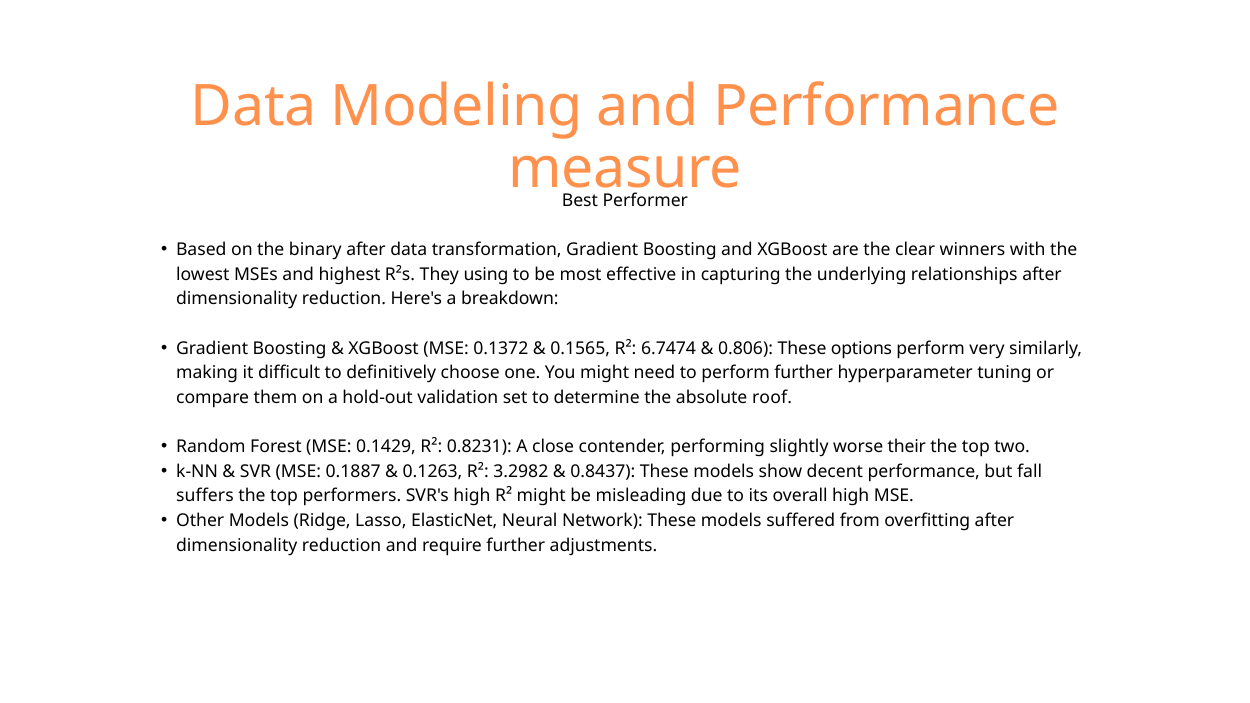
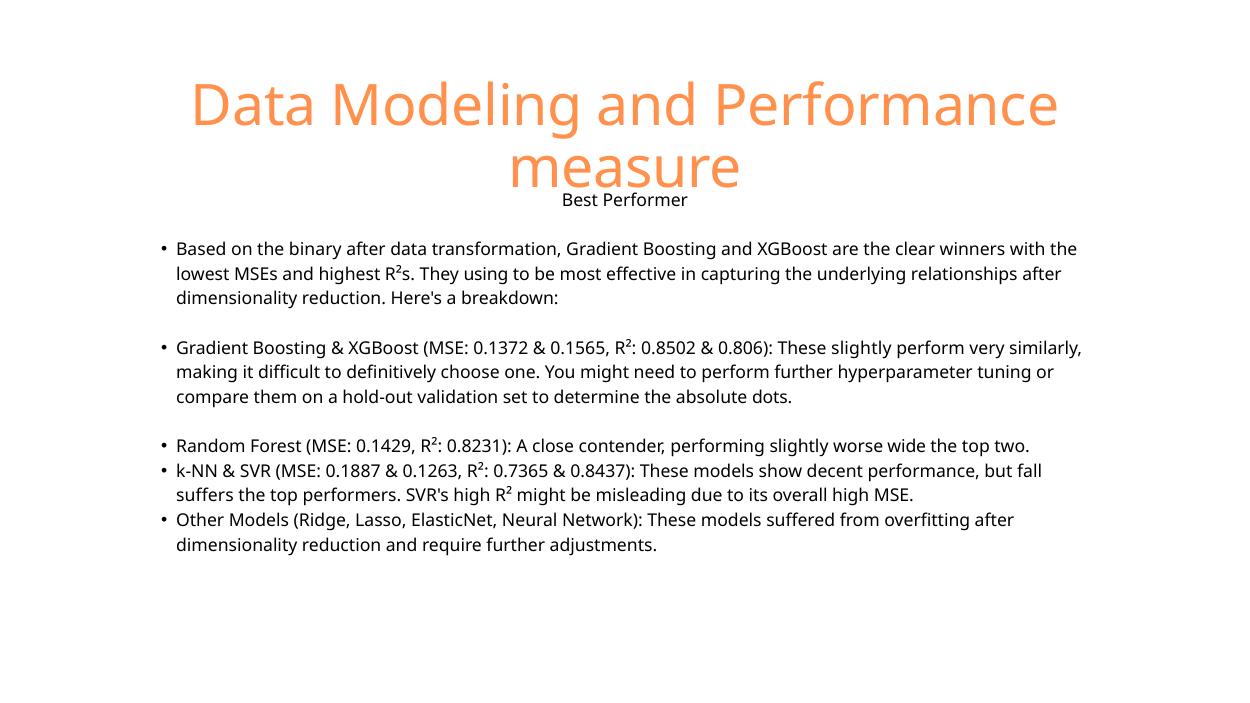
6.7474: 6.7474 -> 0.8502 (669, 348)
These options: options -> slightly (861, 348)
roof: roof -> dots (772, 398)
their: their -> wide (907, 447)
3.2982: 3.2982 -> 0.7365 (521, 472)
